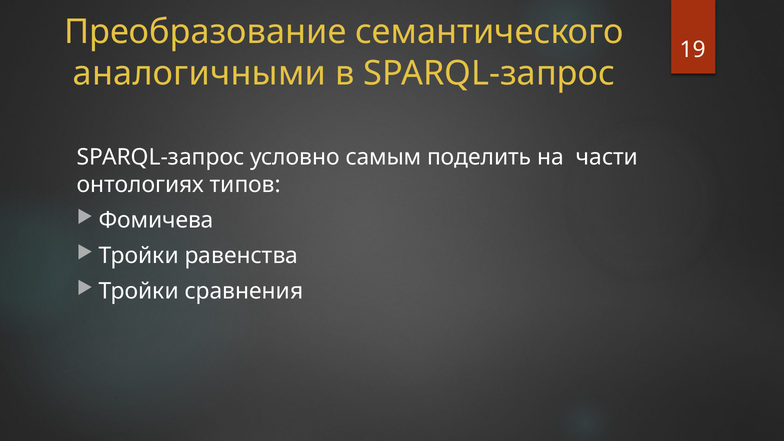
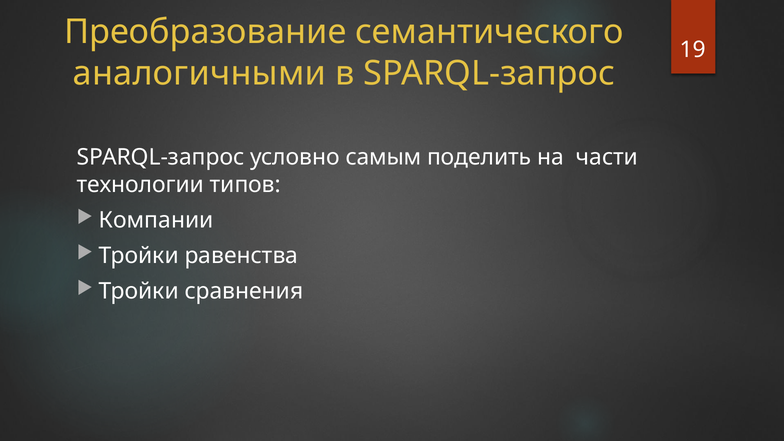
онтологиях: онтологиях -> технологии (140, 185)
Фомичева: Фомичева -> Компании (156, 220)
